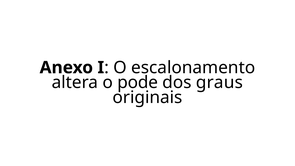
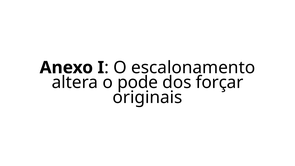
graus: graus -> forçar (220, 82)
